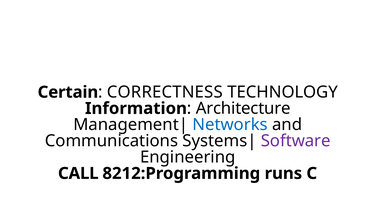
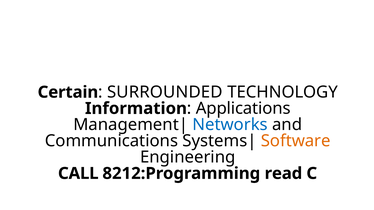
CORRECTNESS: CORRECTNESS -> SURROUNDED (165, 92)
Architecture: Architecture -> Applications (243, 109)
Software colour: purple -> orange (296, 141)
runs: runs -> read (283, 174)
